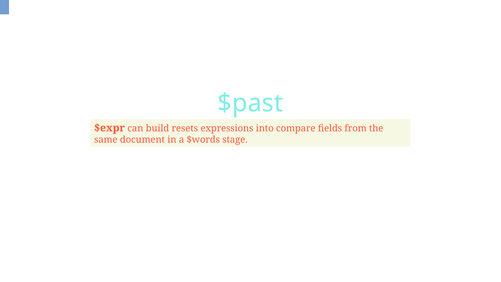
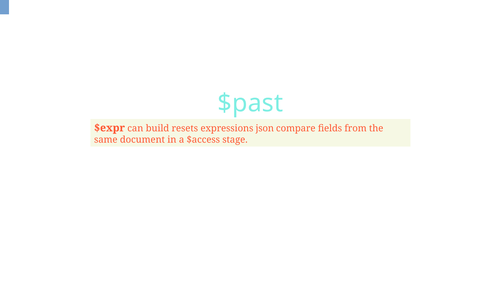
into: into -> json (265, 128)
$words: $words -> $access (203, 140)
